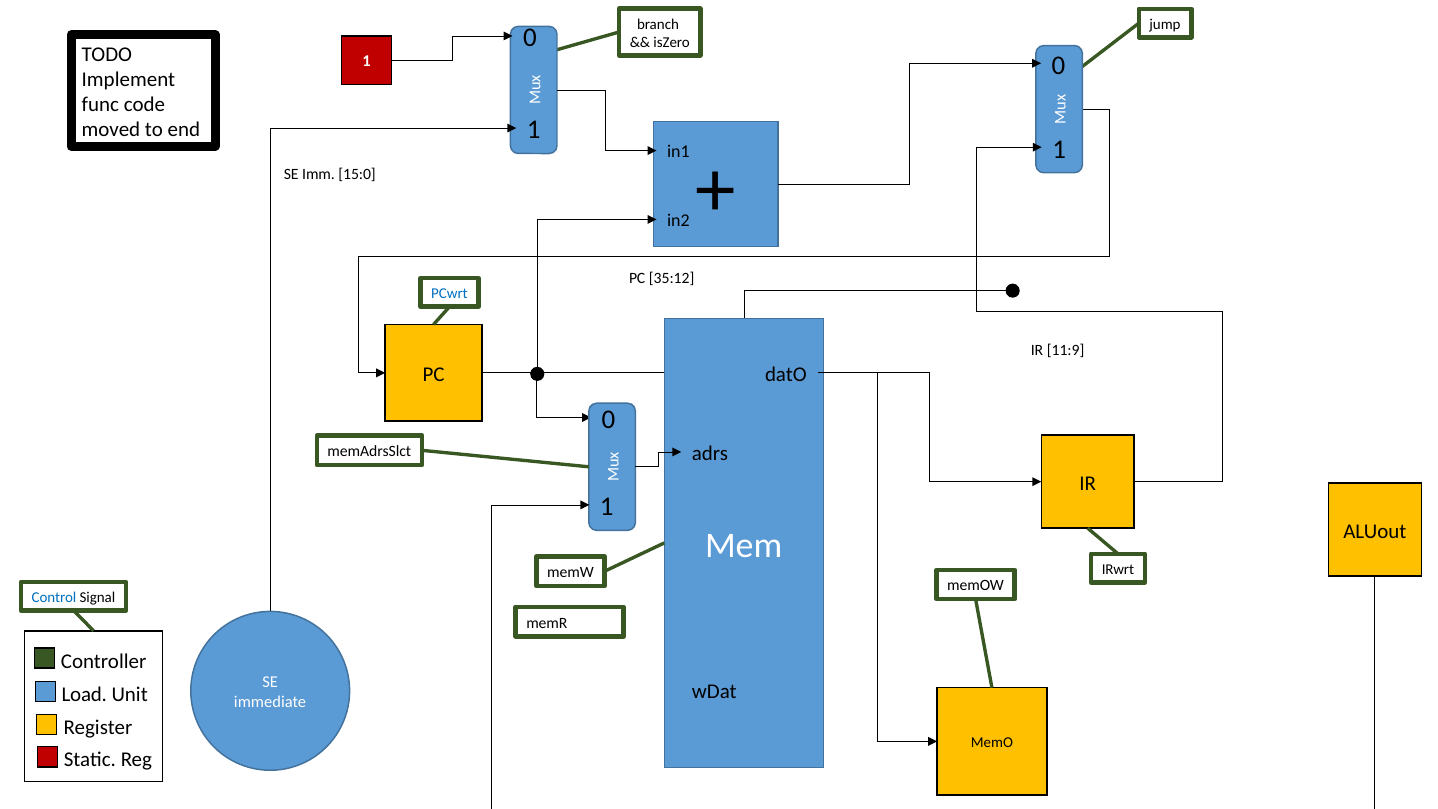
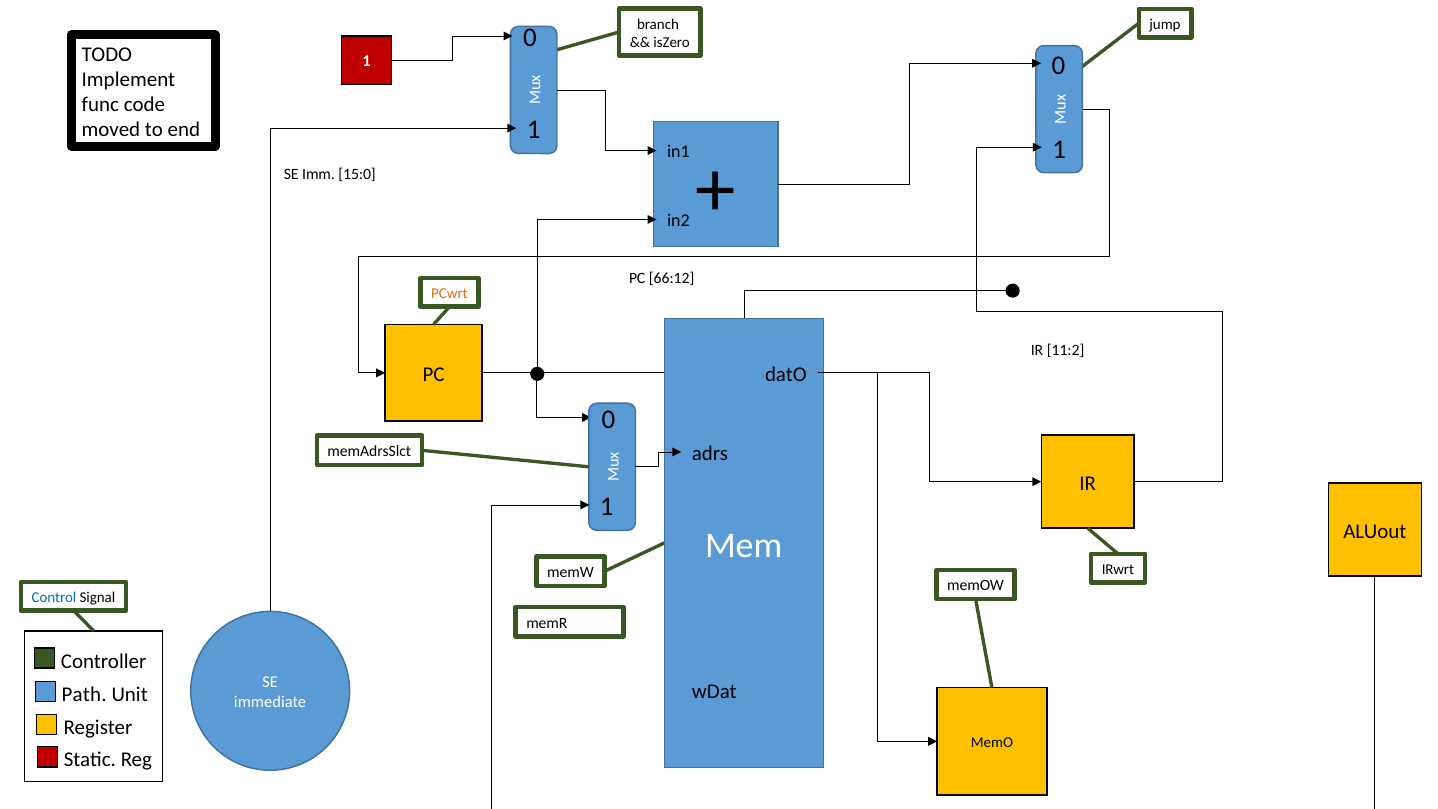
35:12: 35:12 -> 66:12 (672, 278)
PCwrt colour: blue -> orange (449, 293)
11:9: 11:9 -> 11:2 (1066, 351)
Load: Load -> Path (84, 694)
